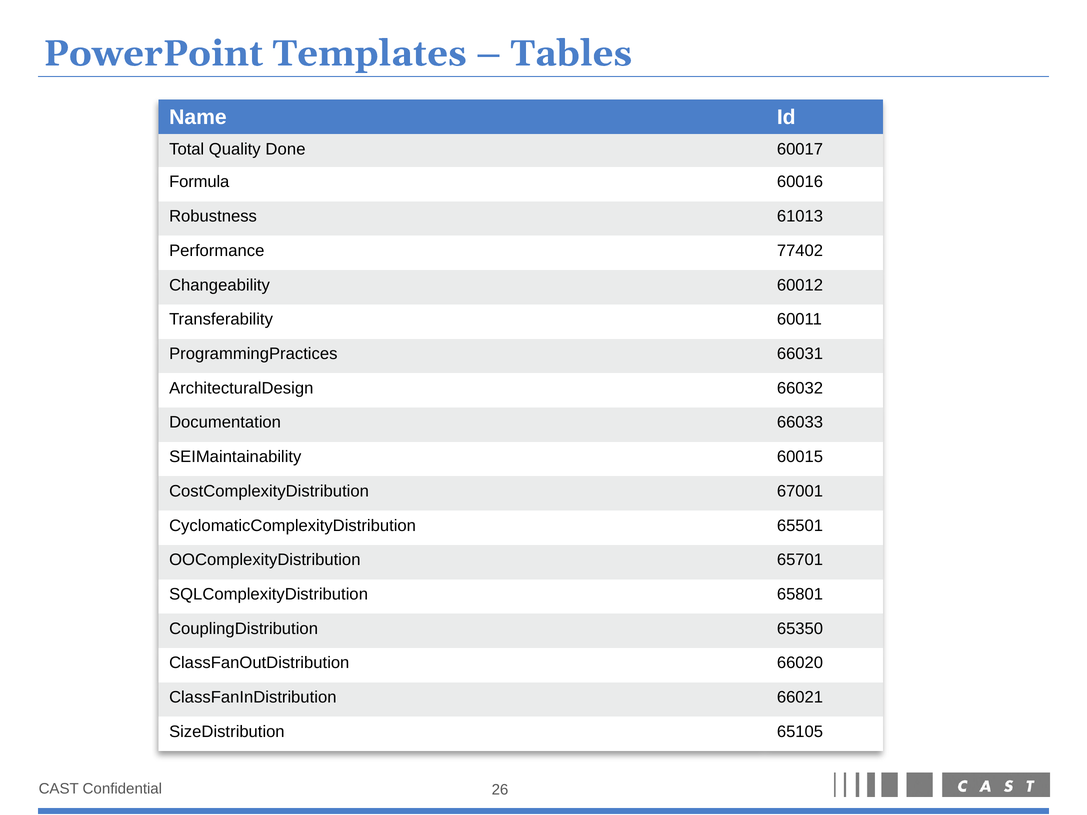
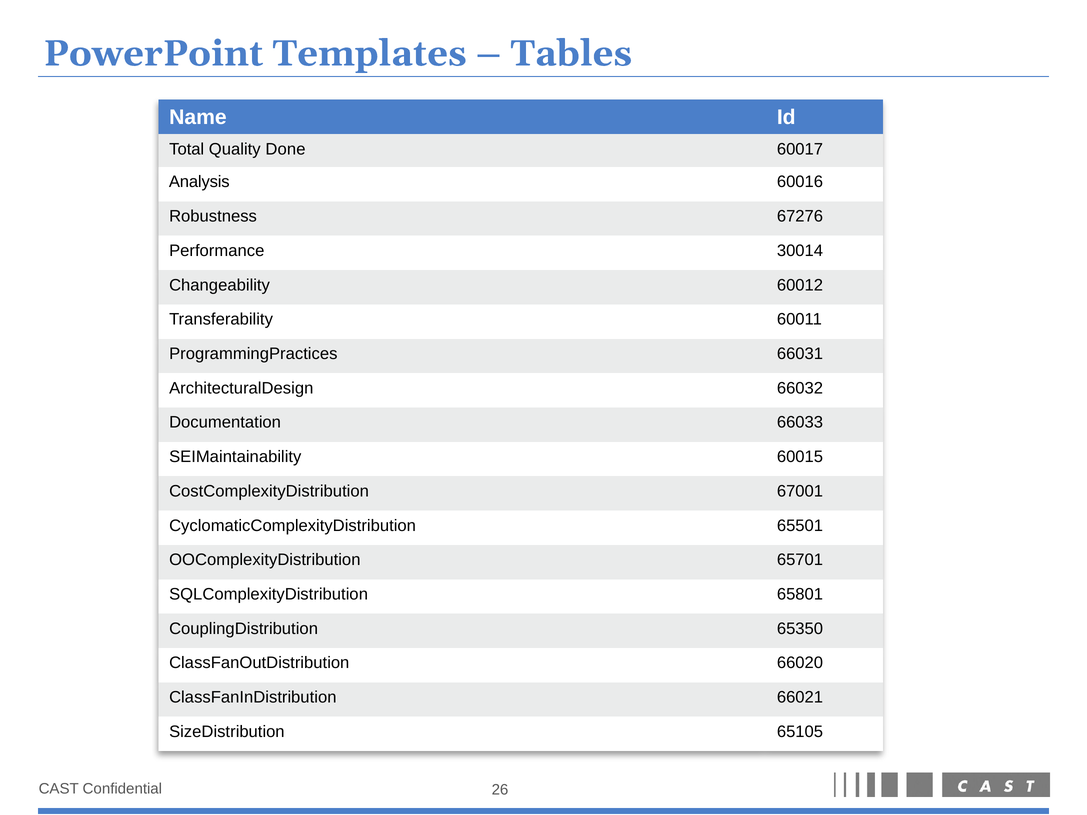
Formula: Formula -> Analysis (199, 182)
61013: 61013 -> 67276 (800, 216)
77402: 77402 -> 30014 (800, 251)
